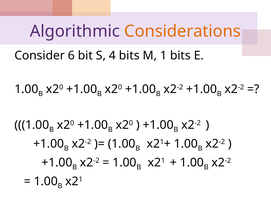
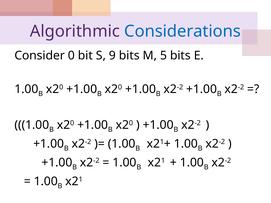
Considerations colour: orange -> blue (183, 31)
6: 6 -> 0 (71, 56)
4: 4 -> 9 (112, 56)
1: 1 -> 5 (163, 56)
